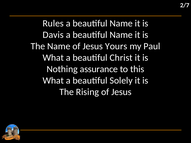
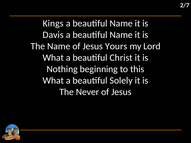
Rules: Rules -> Kings (53, 23)
Paul: Paul -> Lord (152, 46)
assurance: assurance -> beginning (99, 69)
Rising: Rising -> Never (88, 92)
